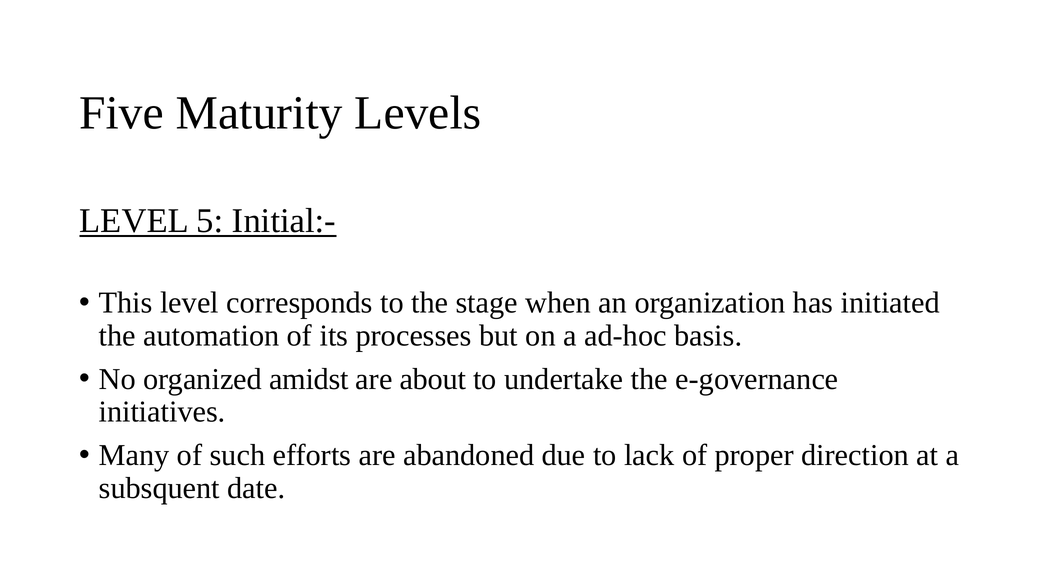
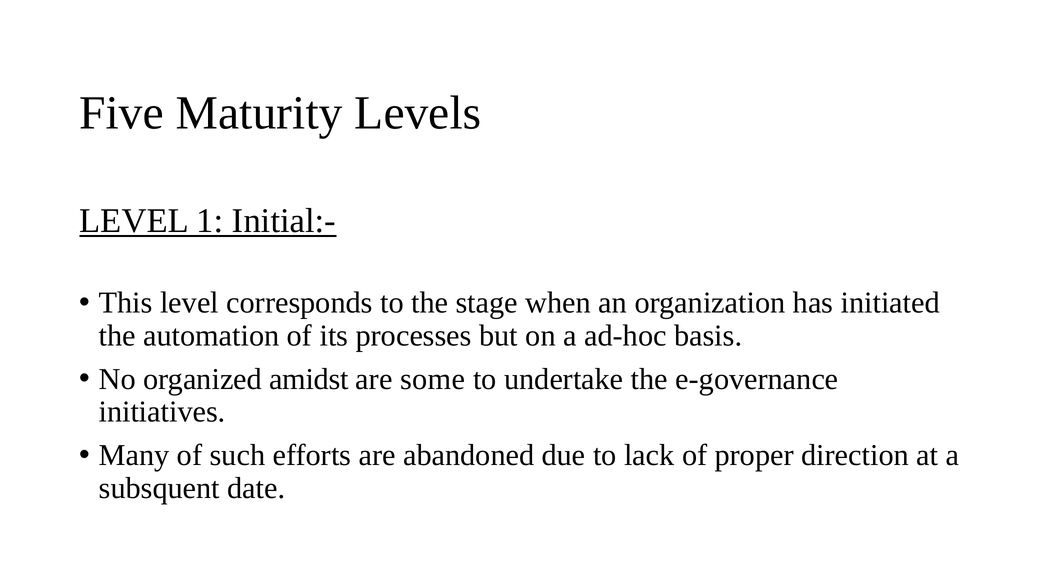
5: 5 -> 1 (210, 221)
about: about -> some (433, 379)
